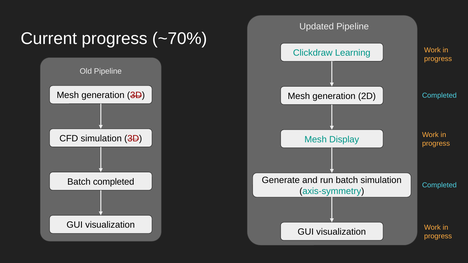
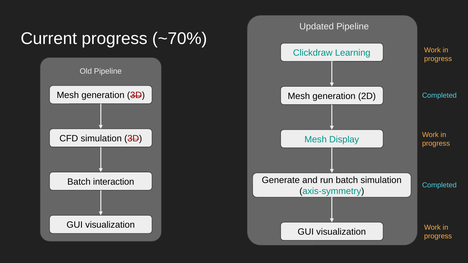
Batch completed: completed -> interaction (114, 182)
